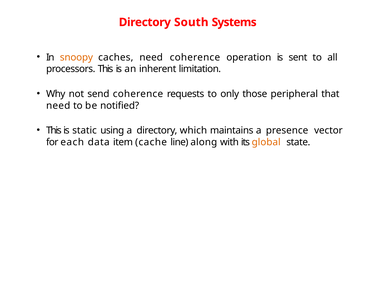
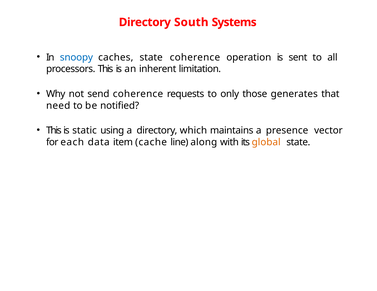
snoopy colour: orange -> blue (76, 57)
caches need: need -> state (151, 57)
peripheral: peripheral -> generates (294, 94)
